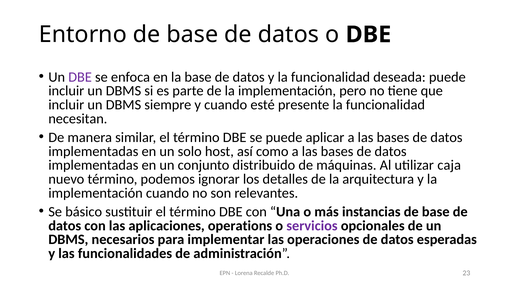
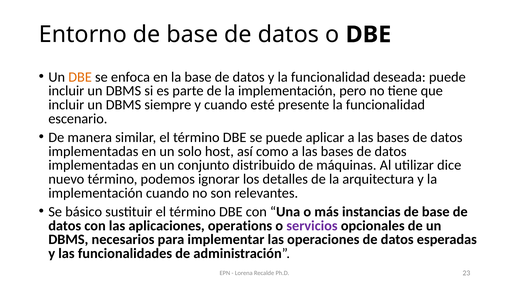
DBE colour: purple -> orange (80, 77)
necesitan: necesitan -> escenario (78, 119)
caja: caja -> dice (449, 165)
